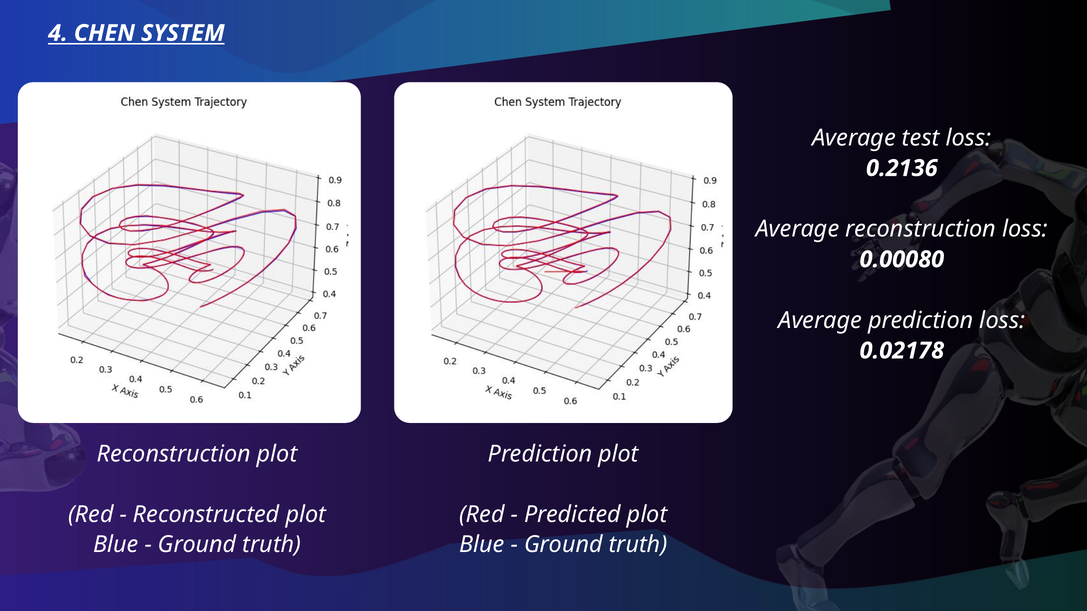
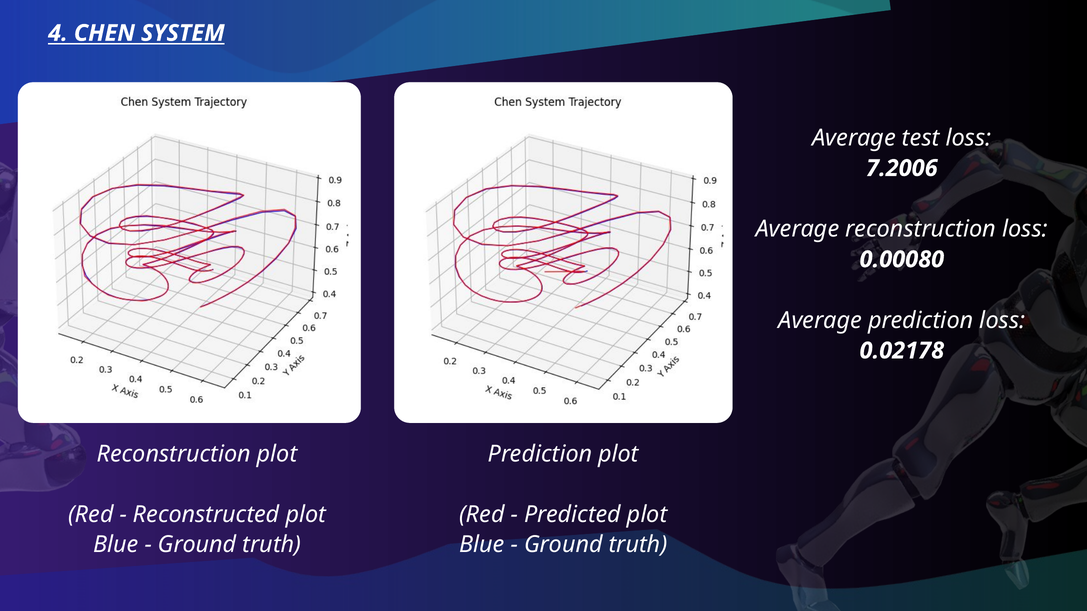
0.2136: 0.2136 -> 7.2006 (902, 168)
